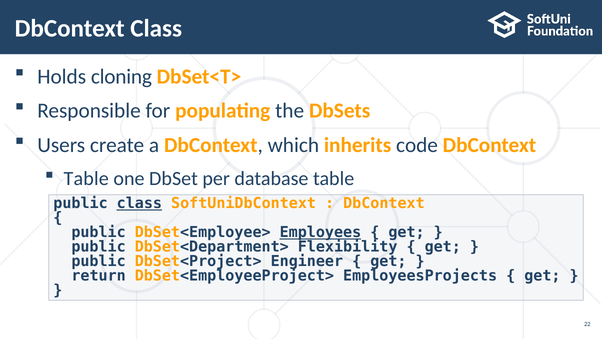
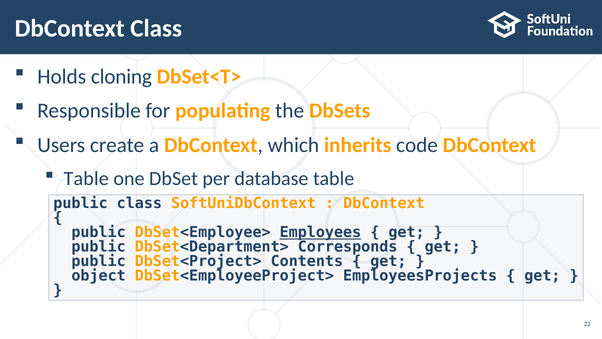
class underline: present -> none (139, 203)
Flexibility: Flexibility -> Corresponds (348, 247)
Engineer: Engineer -> Contents (307, 261)
return: return -> object (99, 275)
